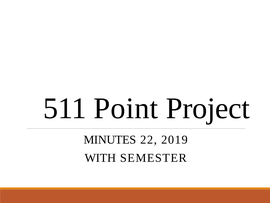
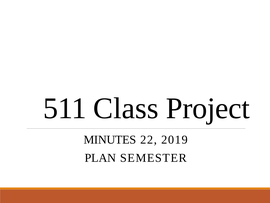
Point: Point -> Class (126, 108)
WITH: WITH -> PLAN (100, 158)
